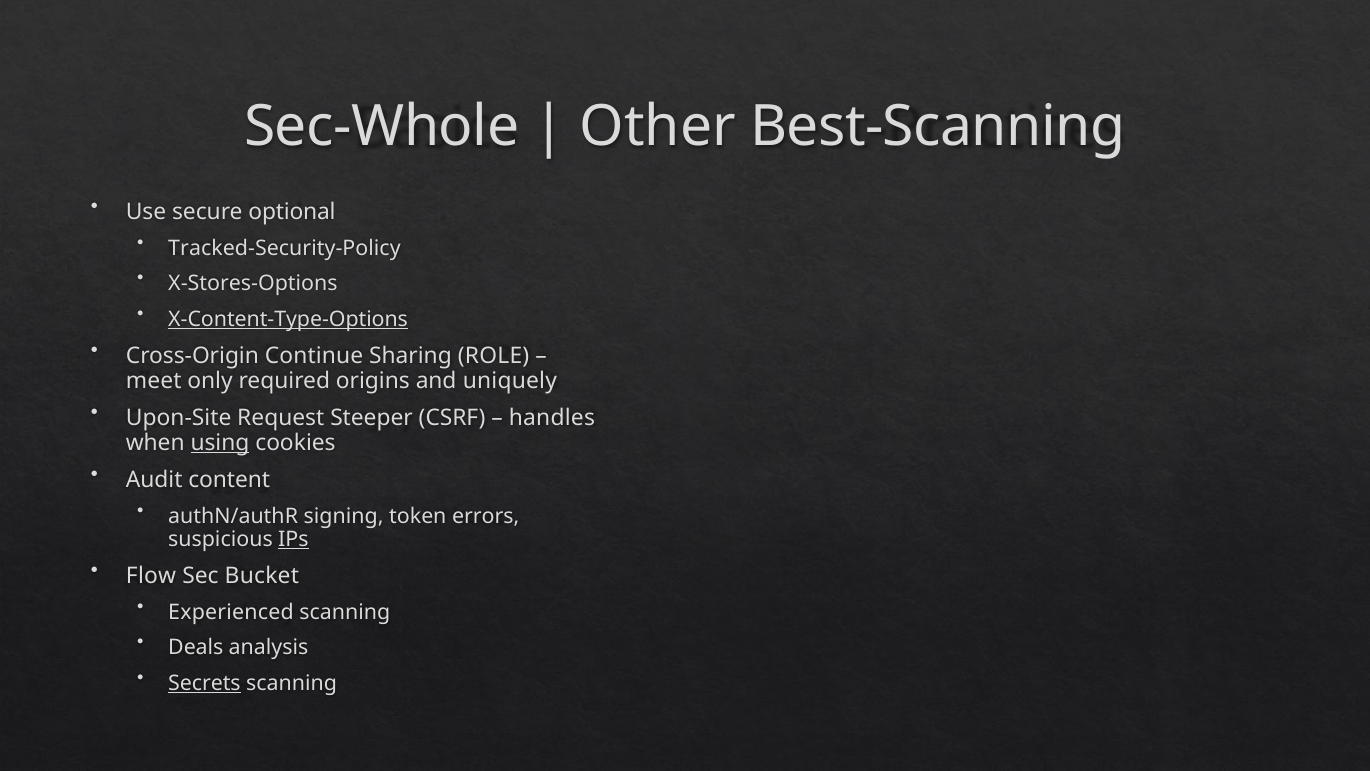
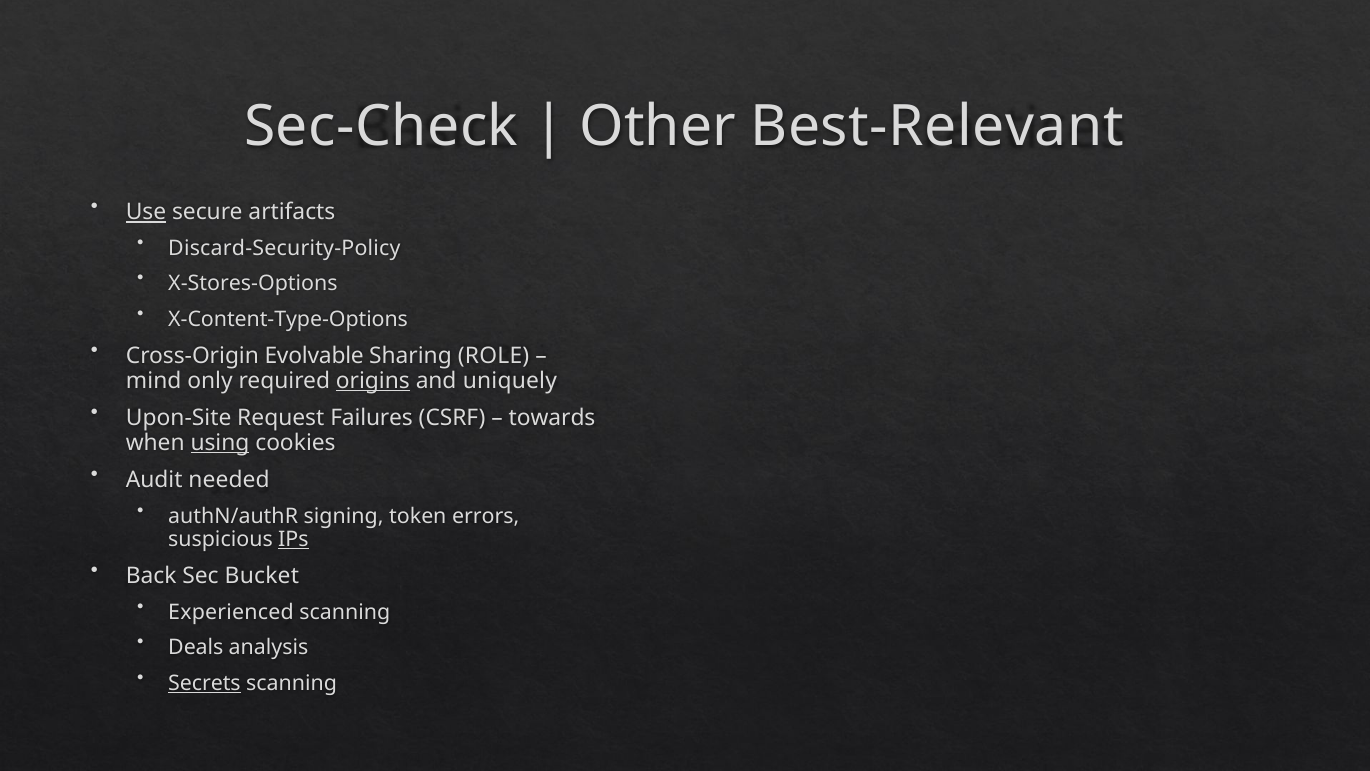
Sec-Whole: Sec-Whole -> Sec-Check (381, 127)
Best-Scanning: Best-Scanning -> Best-Relevant (937, 127)
Use underline: none -> present (146, 212)
optional: optional -> artifacts (292, 212)
Tracked-Security-Policy: Tracked-Security-Policy -> Discard-Security-Policy (284, 248)
X-Content-Type-Options underline: present -> none (288, 319)
Continue: Continue -> Evolvable (314, 356)
meet: meet -> mind (154, 380)
origins underline: none -> present (373, 380)
Steeper: Steeper -> Failures (372, 418)
handles: handles -> towards (552, 418)
content: content -> needed (229, 480)
Flow: Flow -> Back (151, 576)
